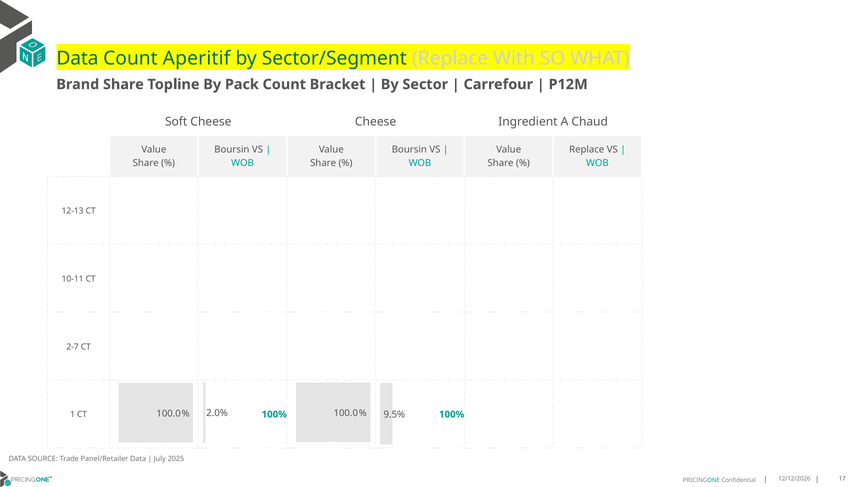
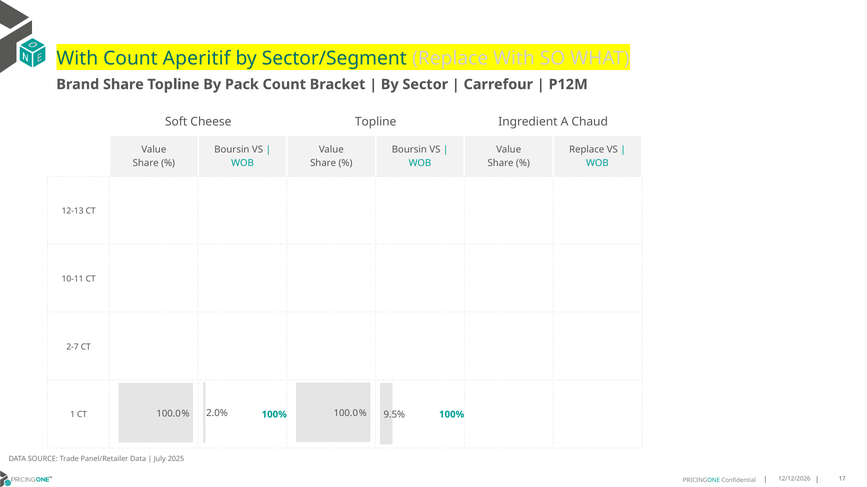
Data: Data -> With (77, 58)
Cheese Cheese: Cheese -> Topline (376, 122)
